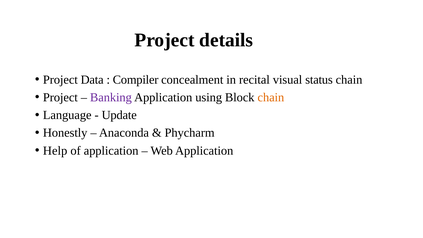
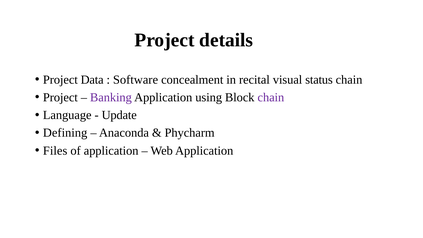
Compiler: Compiler -> Software (136, 80)
chain colour: orange -> purple (271, 97)
Honestly: Honestly -> Defining (65, 133)
Help: Help -> Files (55, 151)
